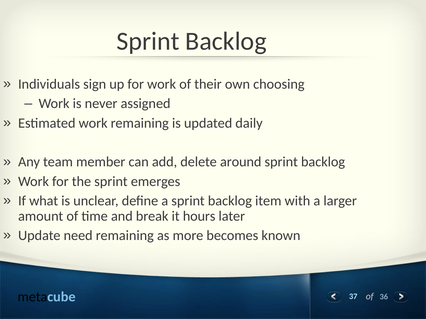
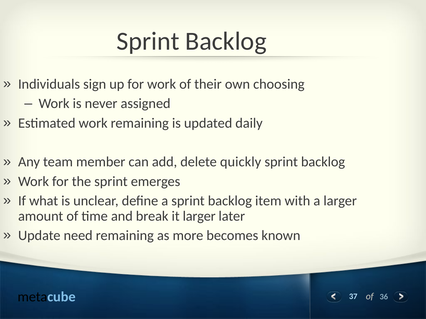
around: around -> quickly (241, 162)
it hours: hours -> larger (199, 216)
